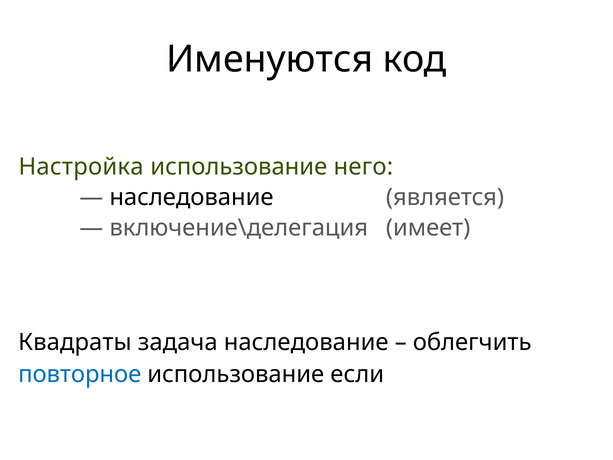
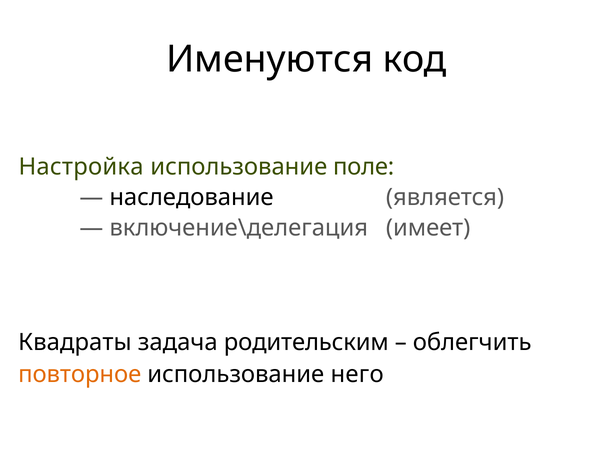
него: него -> поле (364, 167)
задача наследование: наследование -> родительским (306, 342)
повторное colour: blue -> orange (80, 374)
если: если -> него (357, 374)
